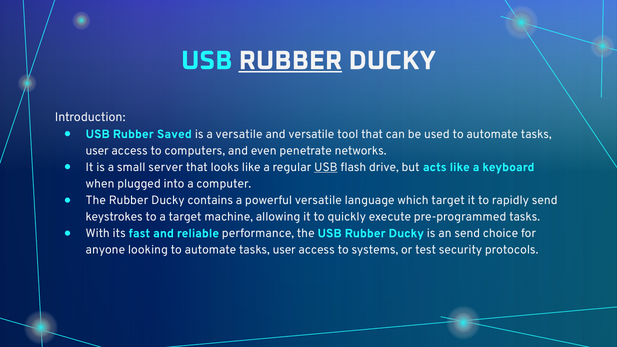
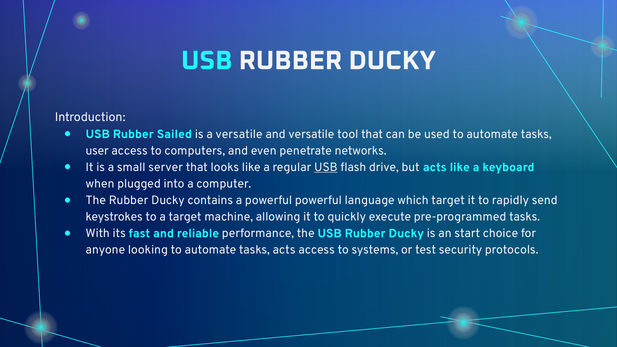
RUBBER underline: present -> none (290, 60)
Saved: Saved -> Sailed (174, 134)
powerful versatile: versatile -> powerful (318, 200)
an send: send -> start (467, 233)
user: user -> acts (284, 250)
